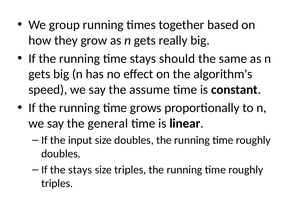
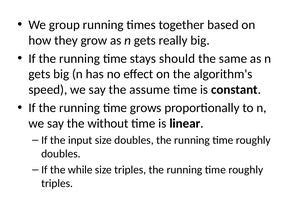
general: general -> without (108, 123)
the stays: stays -> while (80, 170)
